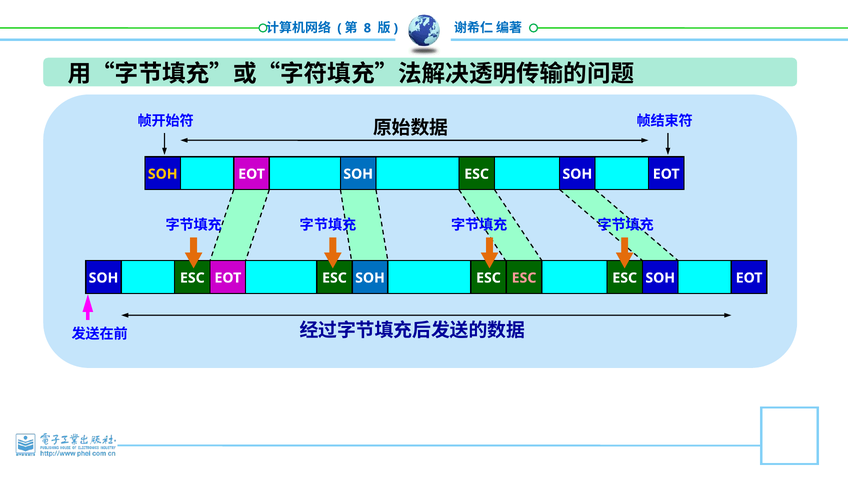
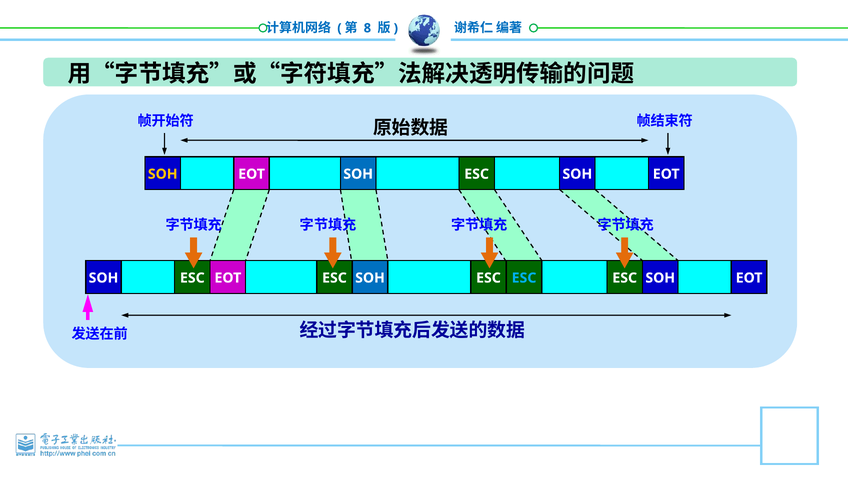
ESC colour: pink -> light blue (524, 278)
